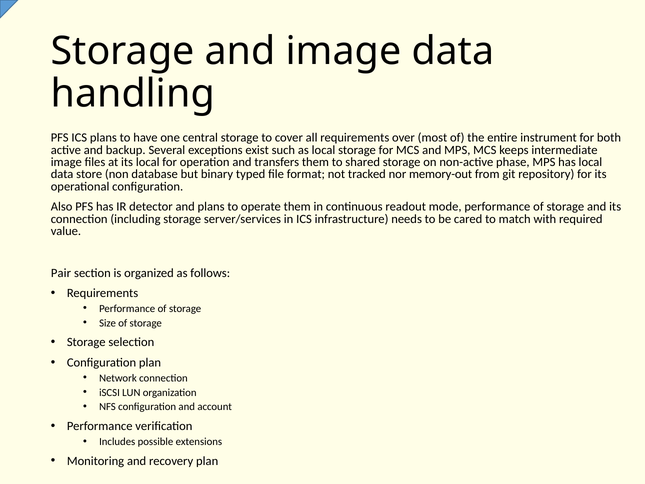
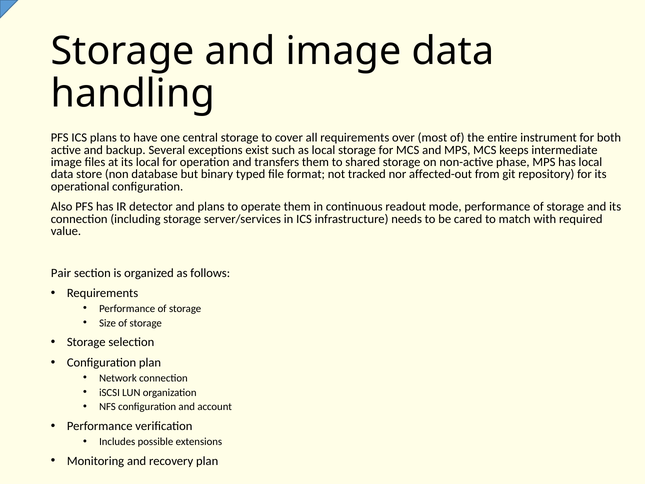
memory-out: memory-out -> affected-out (441, 174)
